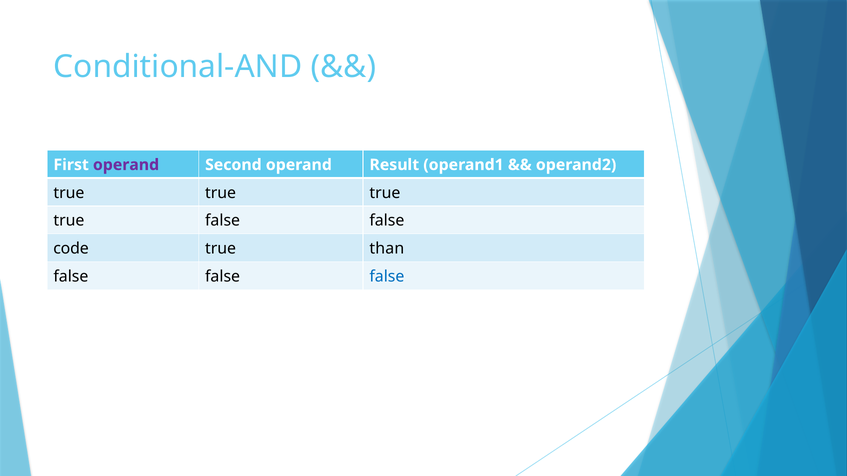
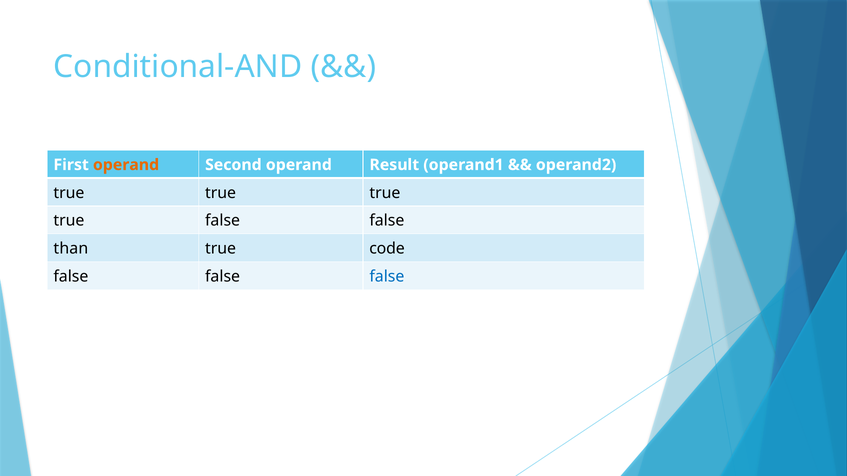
operand colour: purple -> orange (126, 165)
code: code -> than (71, 249)
than: than -> code (387, 249)
